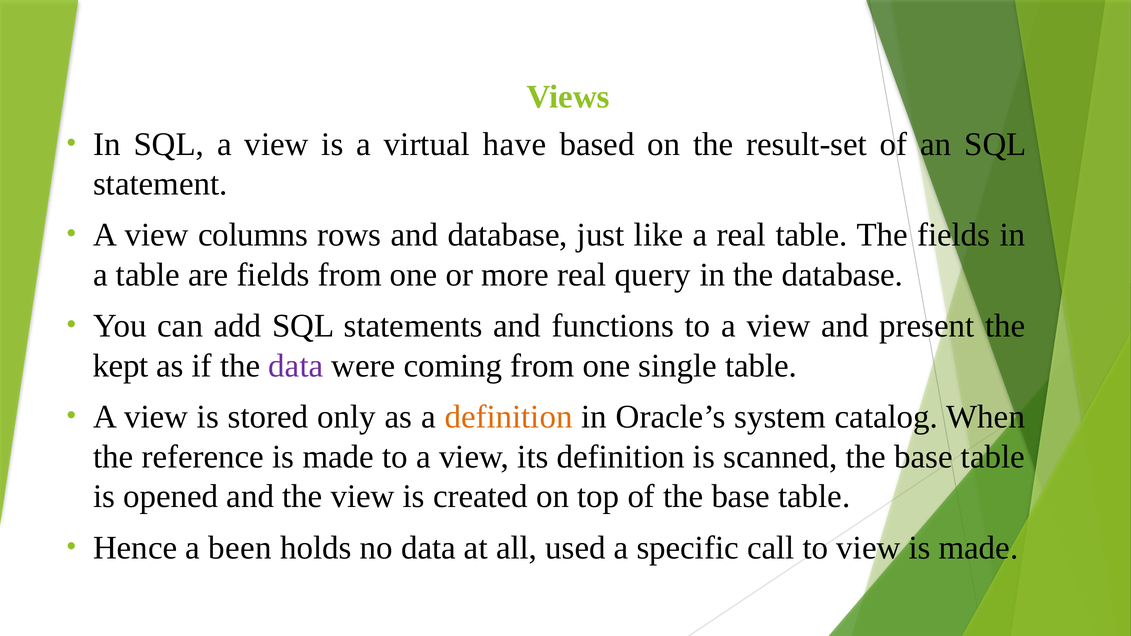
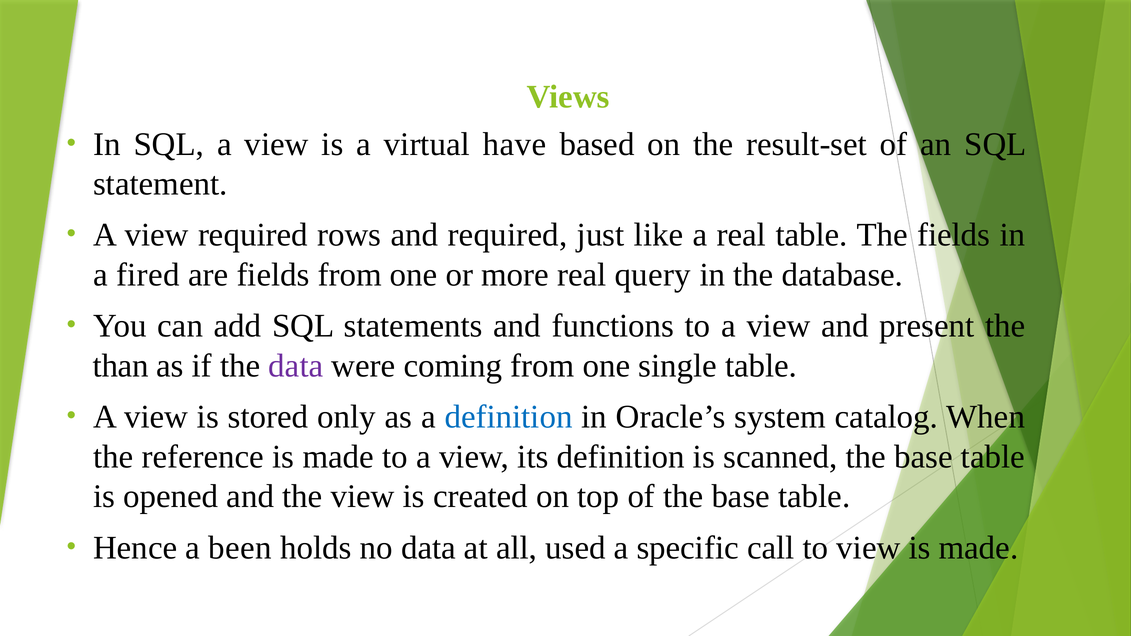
view columns: columns -> required (253, 235)
and database: database -> required (508, 235)
a table: table -> fired (148, 275)
kept: kept -> than (121, 366)
definition colour: orange -> blue (509, 417)
